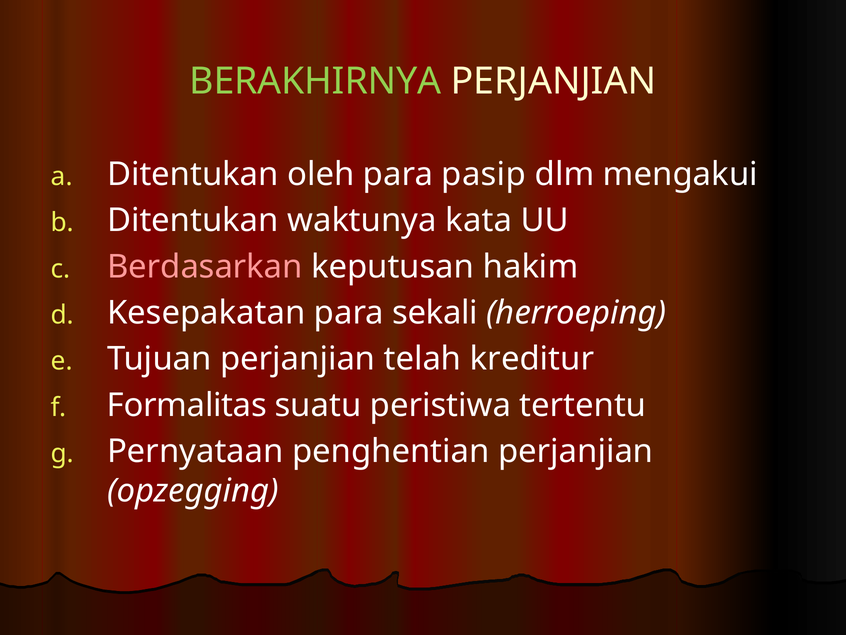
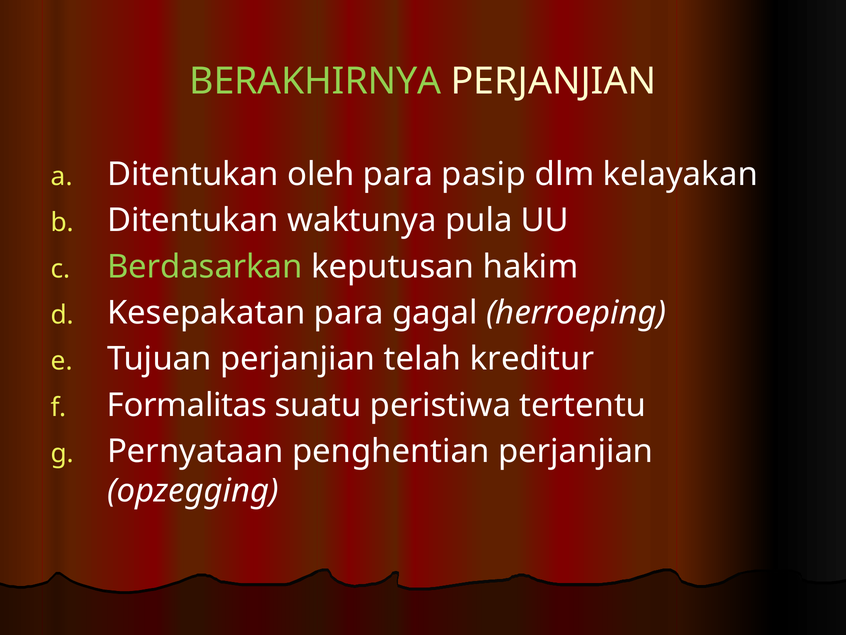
mengakui: mengakui -> kelayakan (680, 174)
kata: kata -> pula (479, 220)
Berdasarkan colour: pink -> light green (205, 267)
sekali: sekali -> gagal (435, 313)
